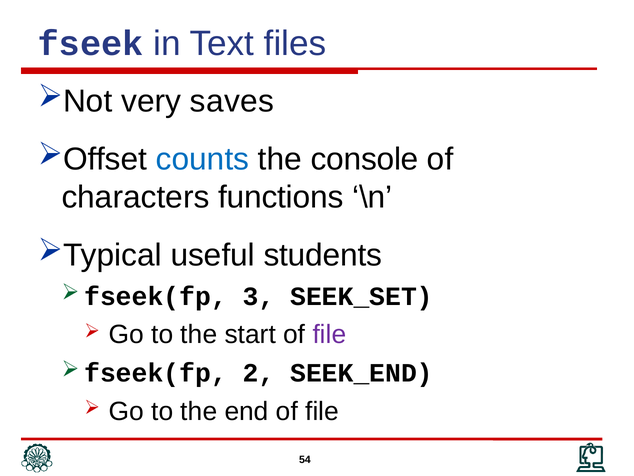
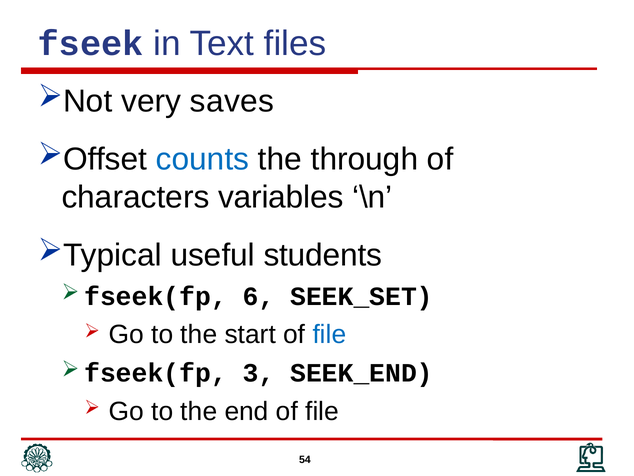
console: console -> through (364, 159)
functions: functions -> variables (281, 197)
3: 3 -> 6 (259, 296)
file colour: purple -> blue (329, 334)
2: 2 -> 3 (259, 373)
